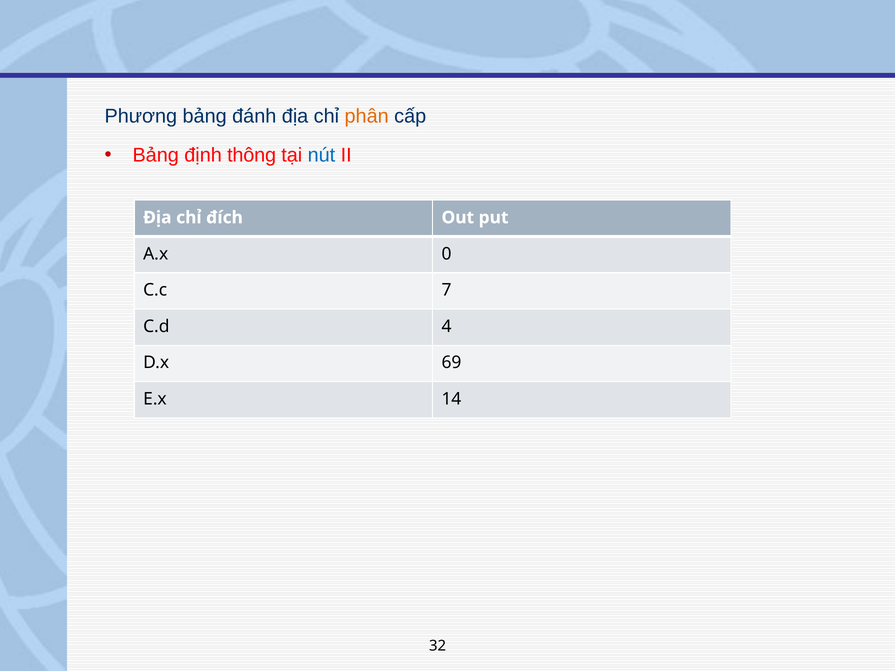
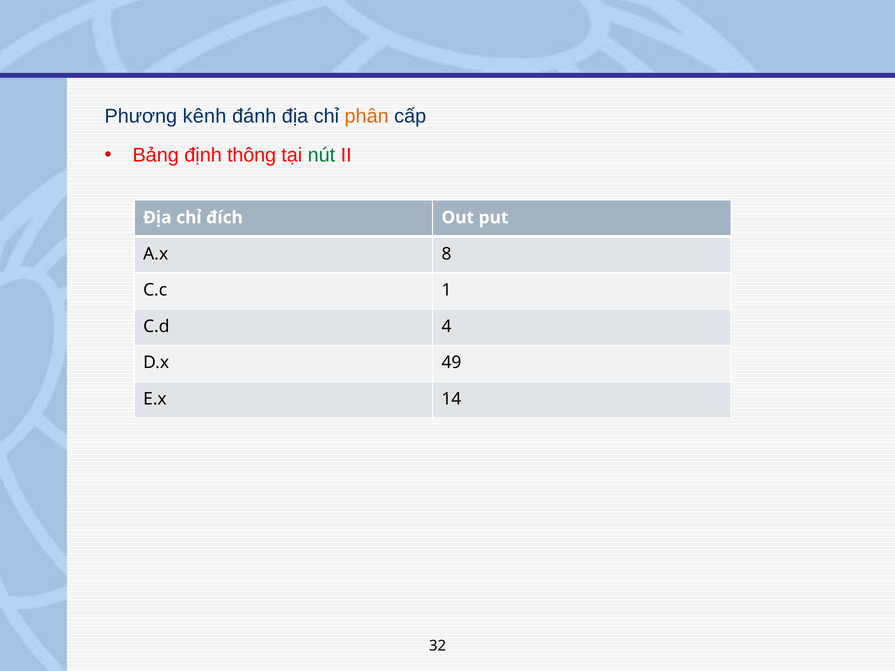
Phương bảng: bảng -> kênh (205, 116)
nút colour: blue -> green (321, 155)
0: 0 -> 8 (446, 254)
7: 7 -> 1 (446, 290)
69: 69 -> 49 (451, 363)
